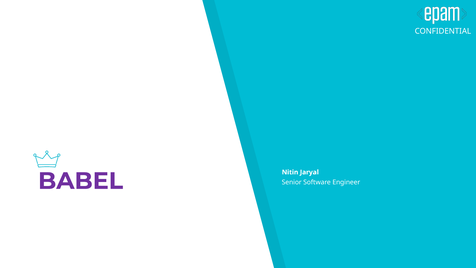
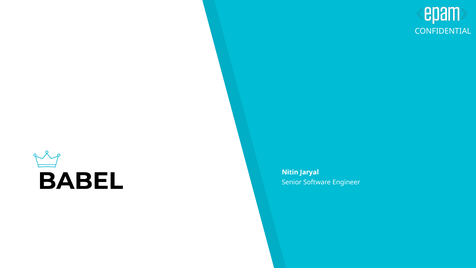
BABEL colour: purple -> black (81, 181)
